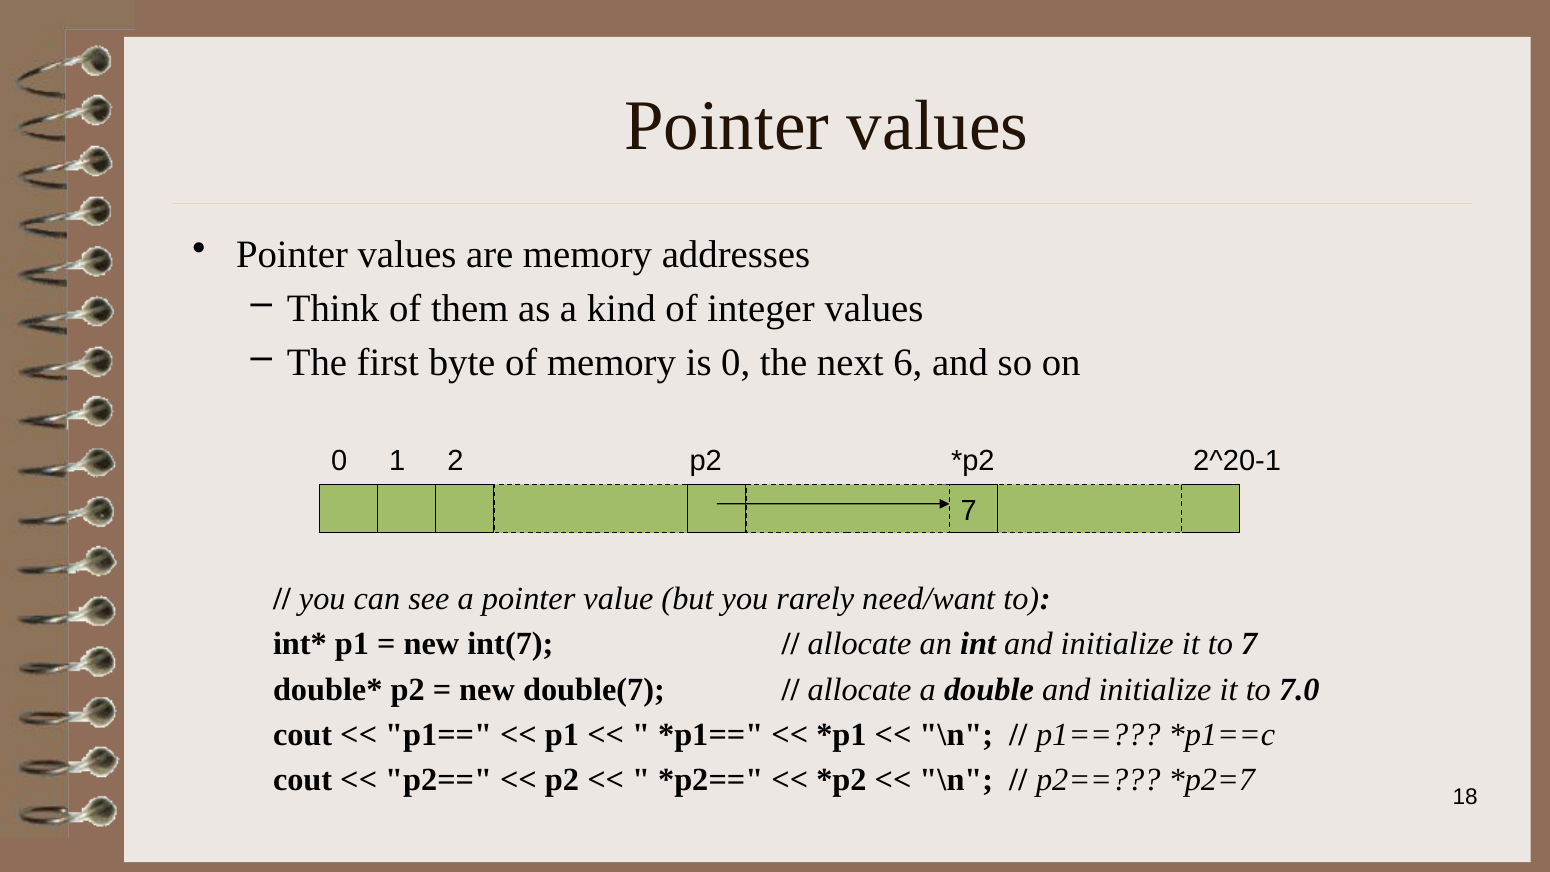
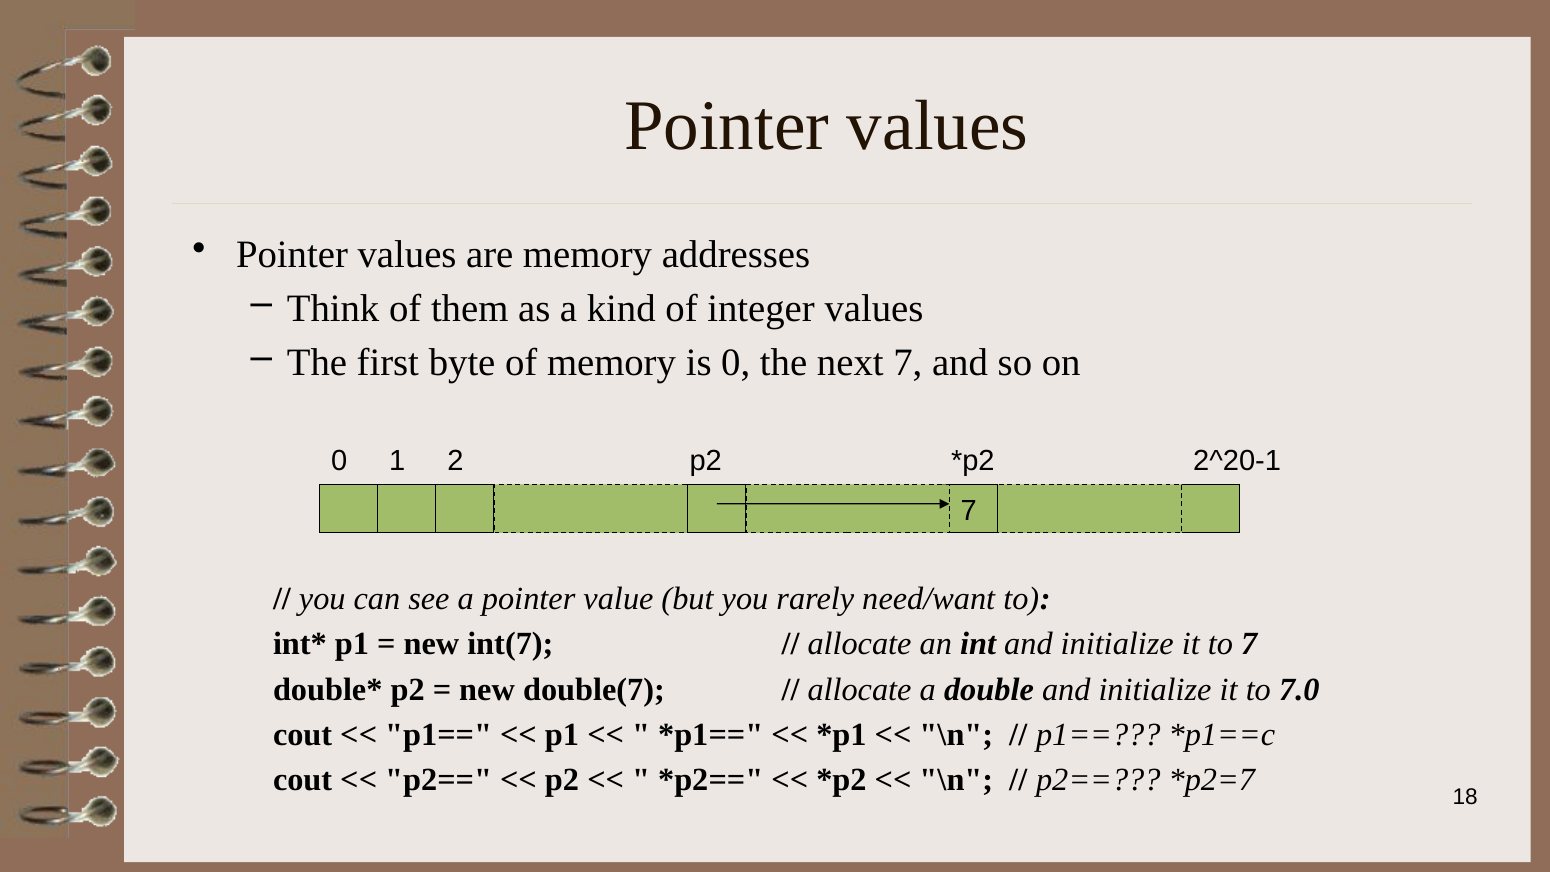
next 6: 6 -> 7 (908, 363)
